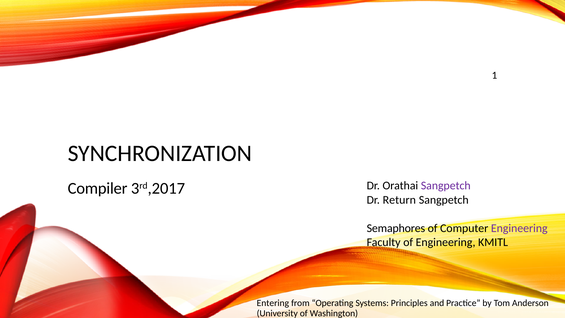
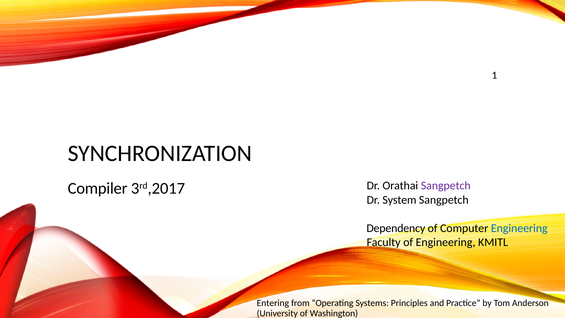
Return: Return -> System (399, 200)
Semaphores: Semaphores -> Dependency (396, 228)
Engineering colour: purple -> blue (519, 228)
